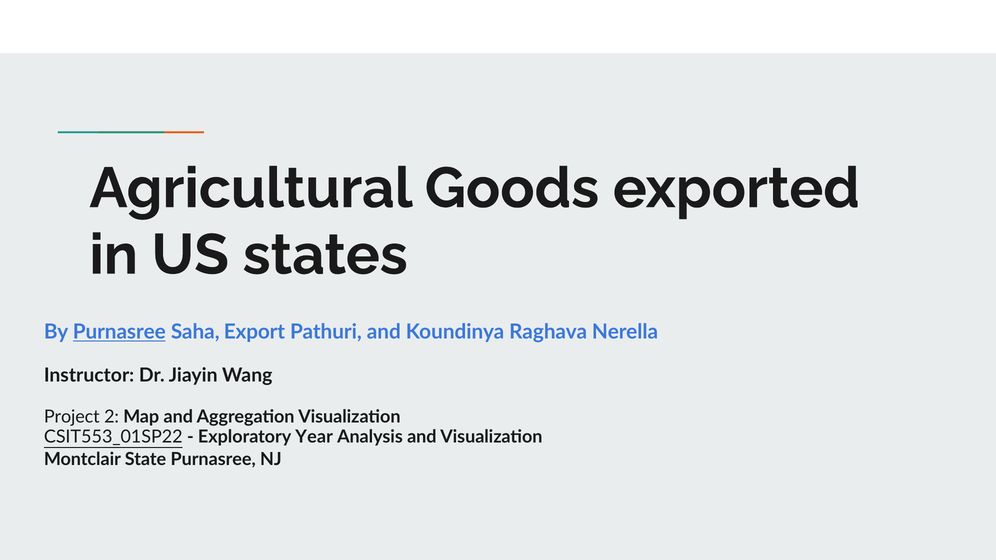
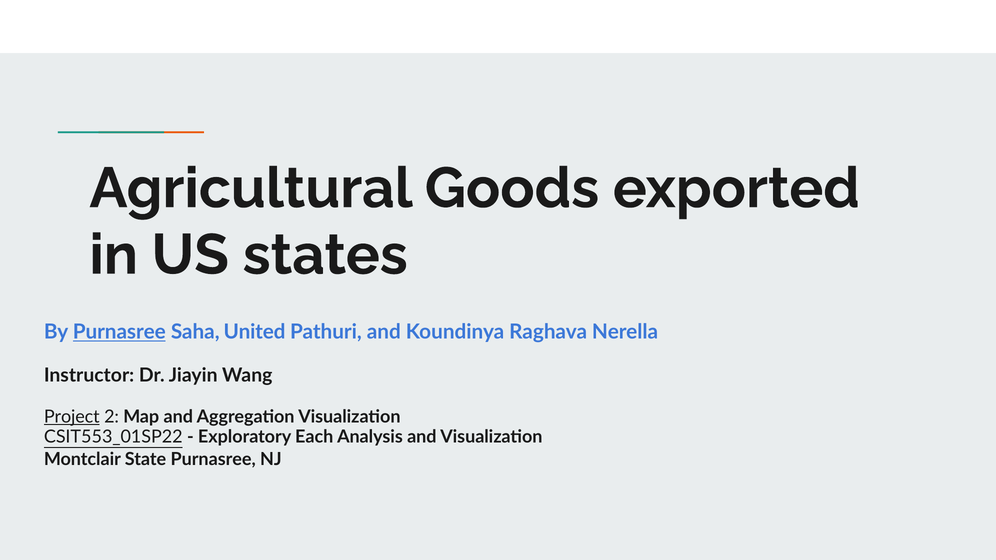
Export: Export -> United (254, 332)
Project underline: none -> present (72, 417)
Year: Year -> Each (314, 437)
